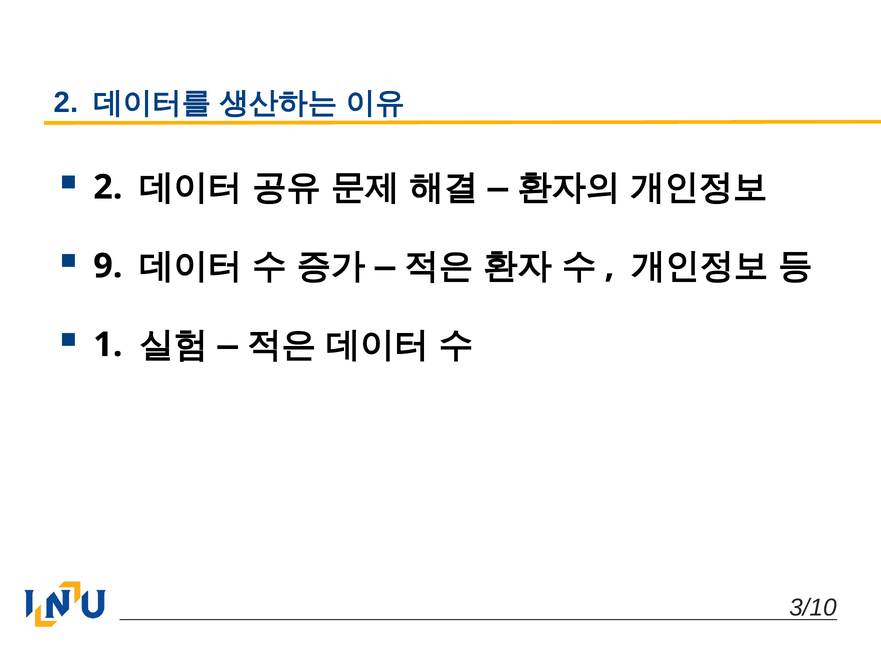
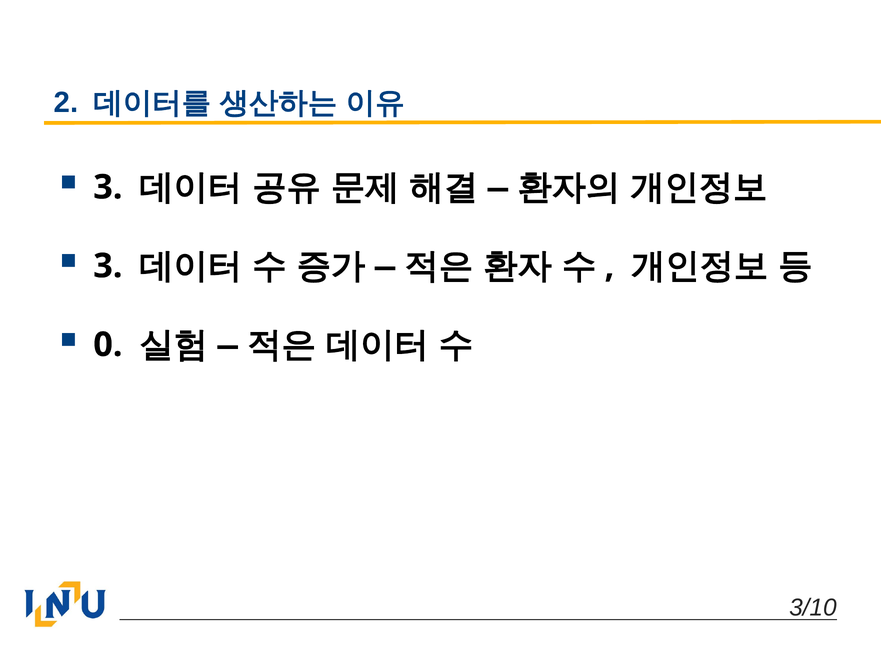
2: 2 -> 3 (108, 187)
9: 9 -> 3 (108, 266)
1: 1 -> 0 (108, 345)
